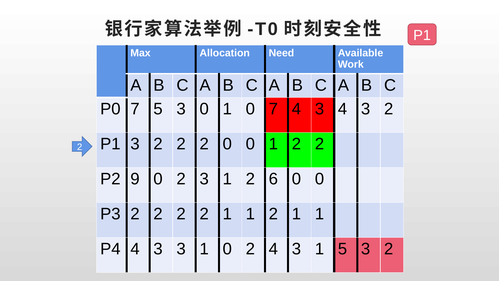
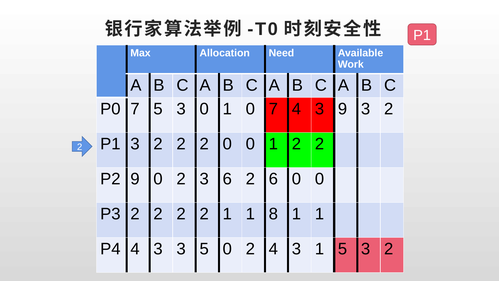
3 4: 4 -> 9 (343, 109)
2 3 1: 1 -> 6 (227, 179)
1 1 2: 2 -> 8 (273, 214)
3 3 1: 1 -> 5 (204, 249)
